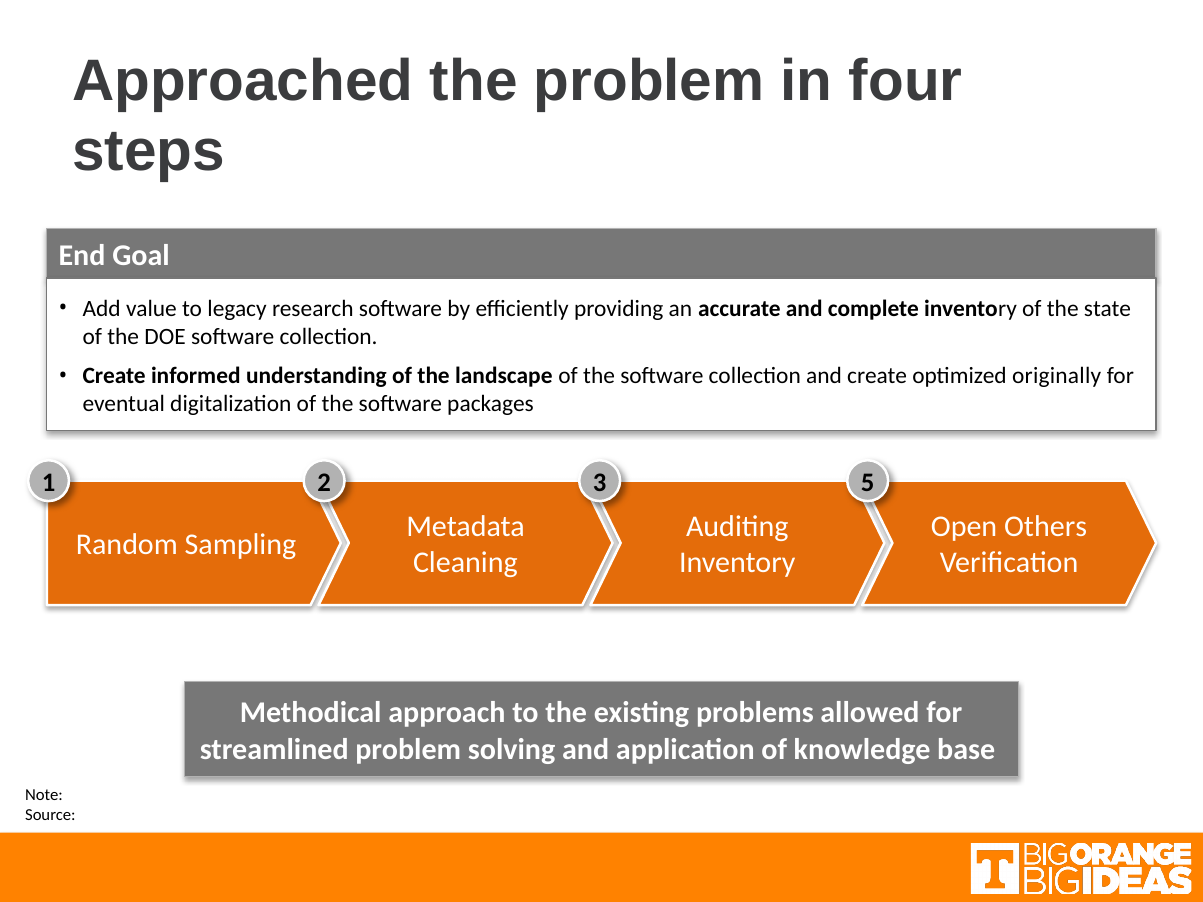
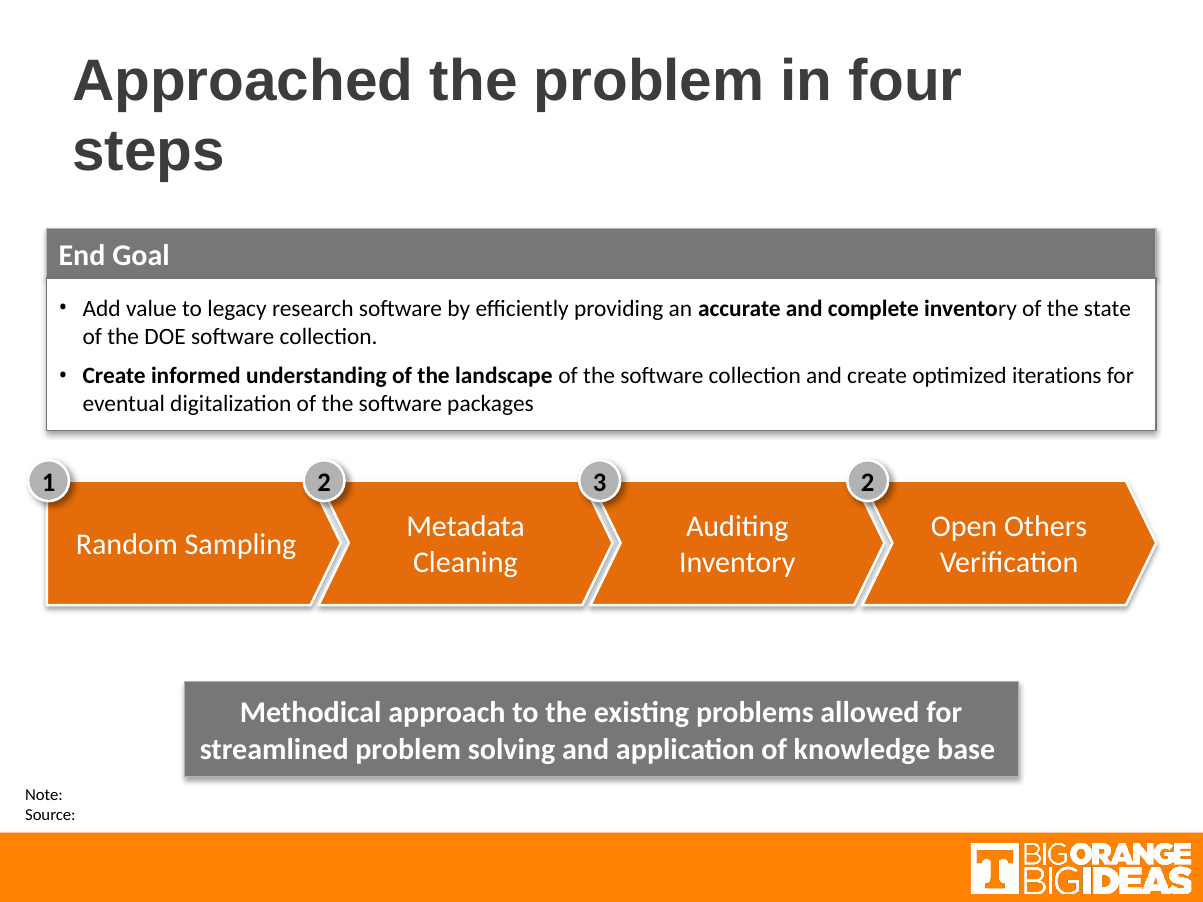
originally: originally -> iterations (1057, 376)
3 5: 5 -> 2 (868, 483)
